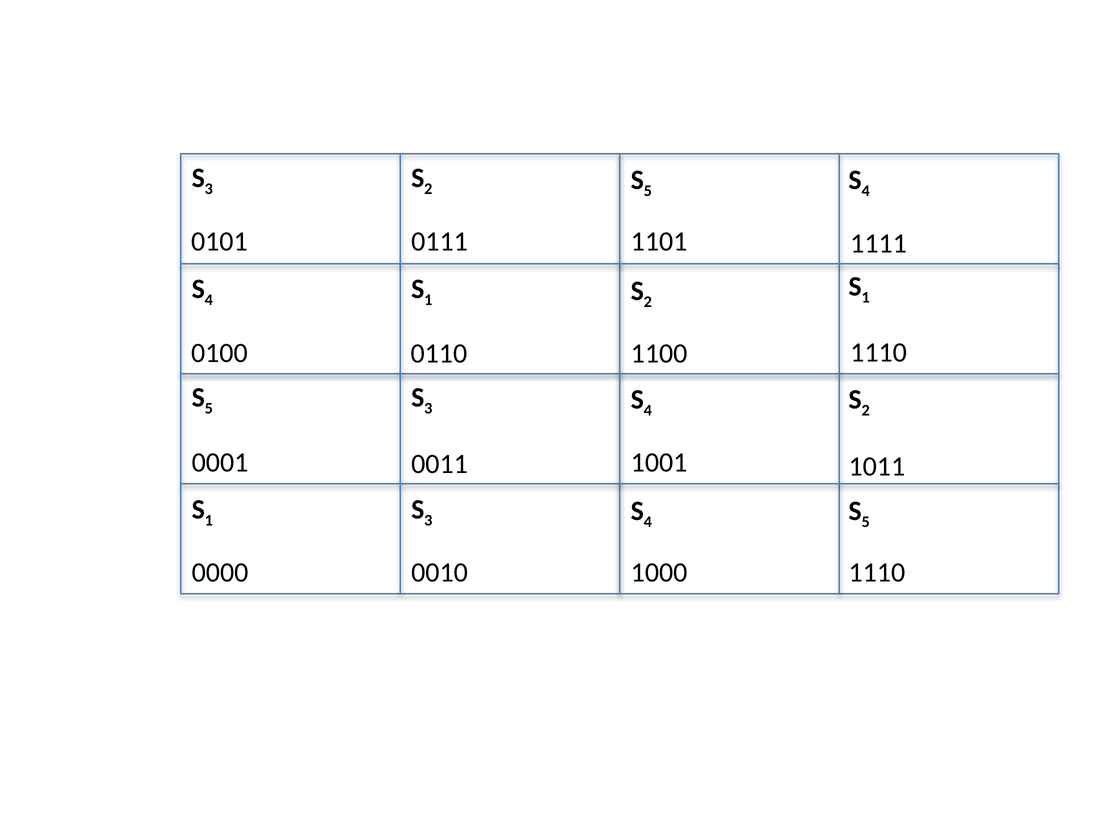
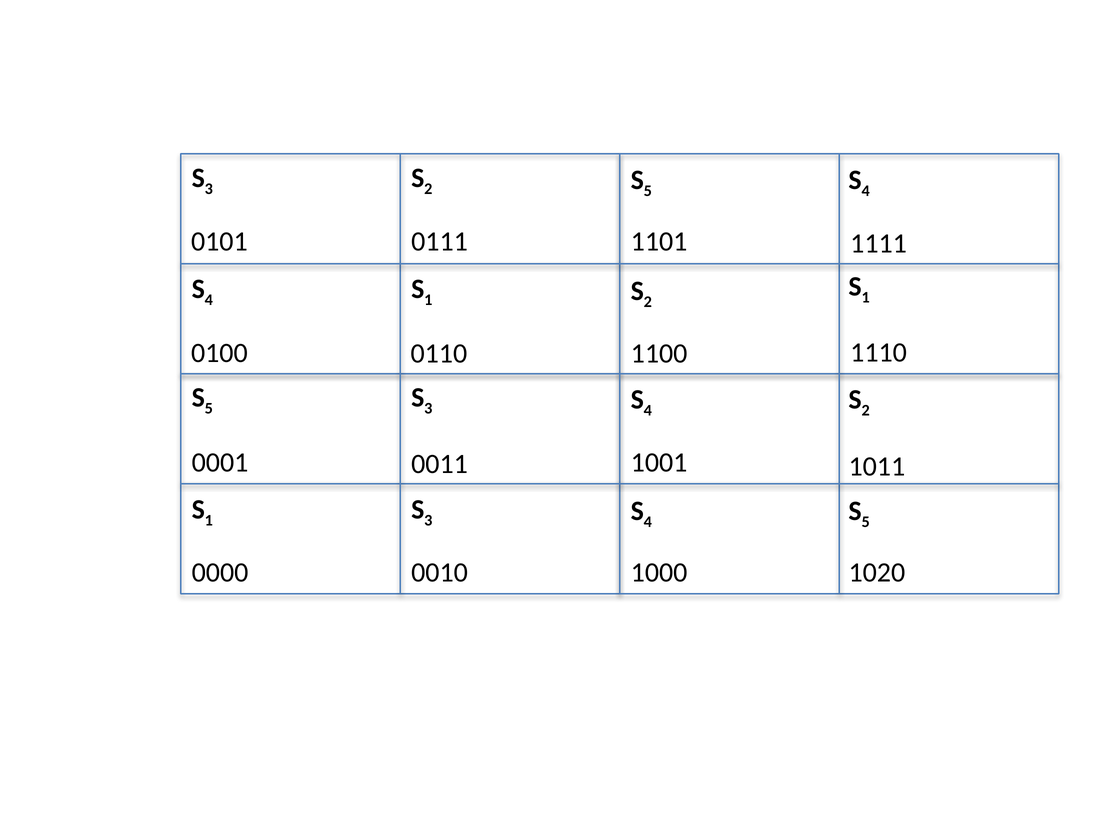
1110: 1110 -> 1020 (877, 573)
